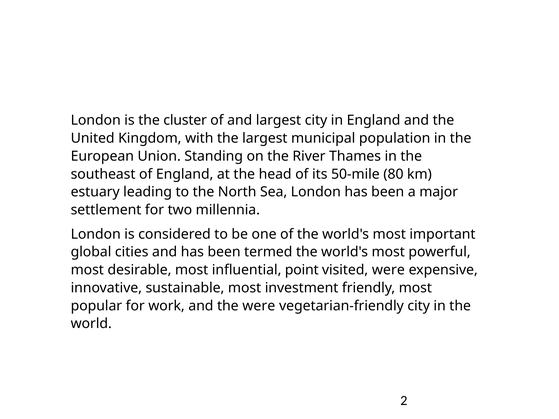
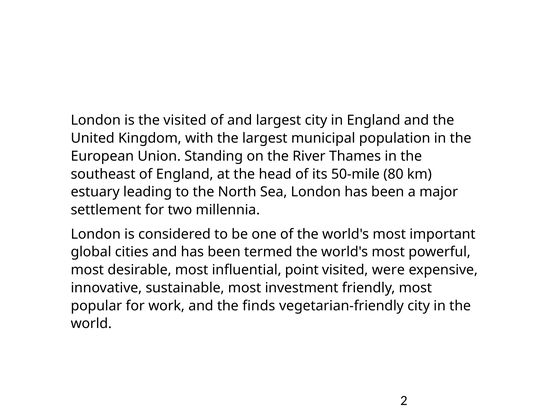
the cluster: cluster -> visited (185, 120)
the were: were -> finds (259, 306)
